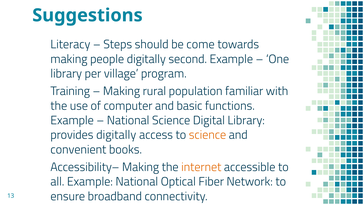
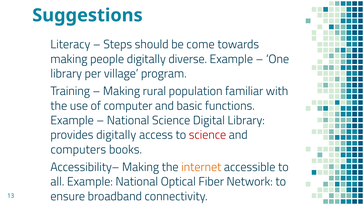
second: second -> diverse (188, 59)
science colour: orange -> red (208, 135)
convenient: convenient -> computers (78, 149)
